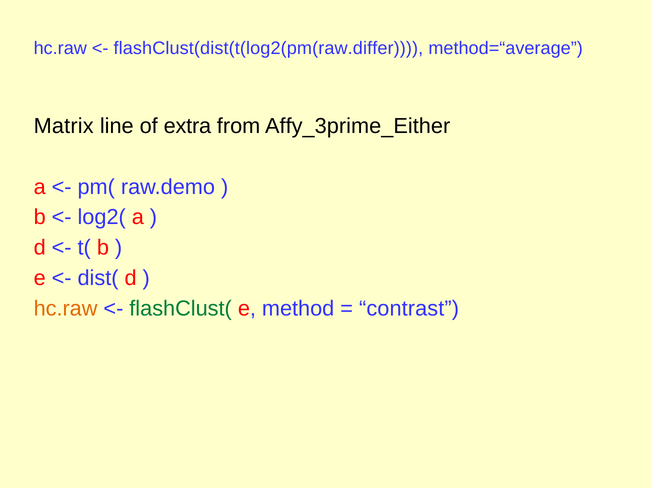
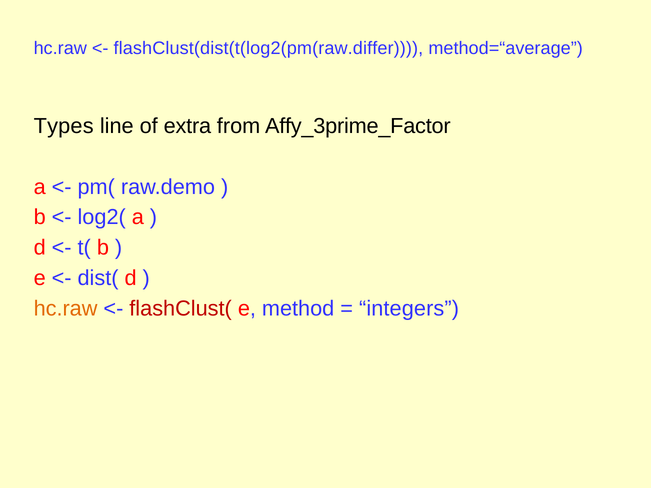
Matrix: Matrix -> Types (64, 126)
Affy_3prime_Either: Affy_3prime_Either -> Affy_3prime_Factor (358, 126)
flashClust( colour: green -> red (181, 309)
contrast: contrast -> integers (409, 309)
